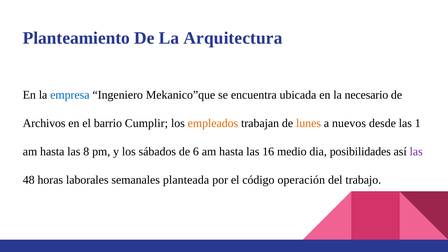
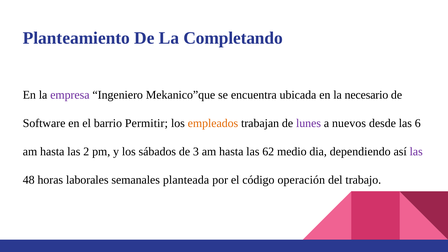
Arquitectura: Arquitectura -> Completando (233, 38)
empresa colour: blue -> purple (70, 95)
Archivos: Archivos -> Software (44, 123)
Cumplir: Cumplir -> Permitir (146, 123)
lunes colour: orange -> purple (309, 123)
1: 1 -> 6 (418, 123)
8: 8 -> 2 (86, 152)
6: 6 -> 3 (196, 152)
16: 16 -> 62 (268, 152)
posibilidades: posibilidades -> dependiendo (360, 152)
